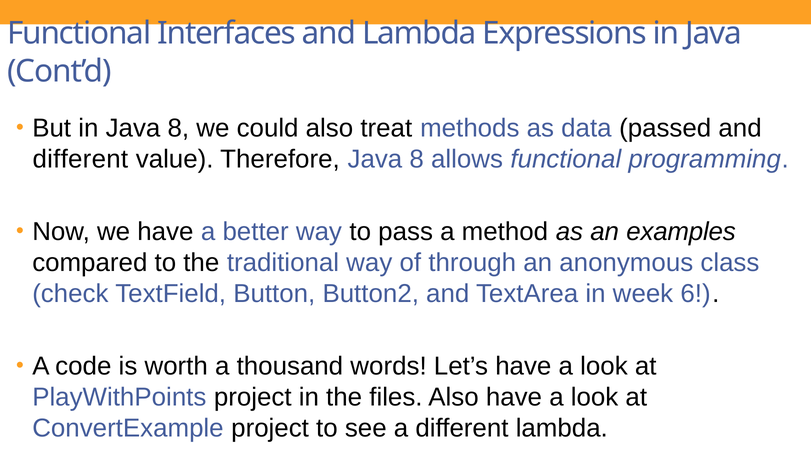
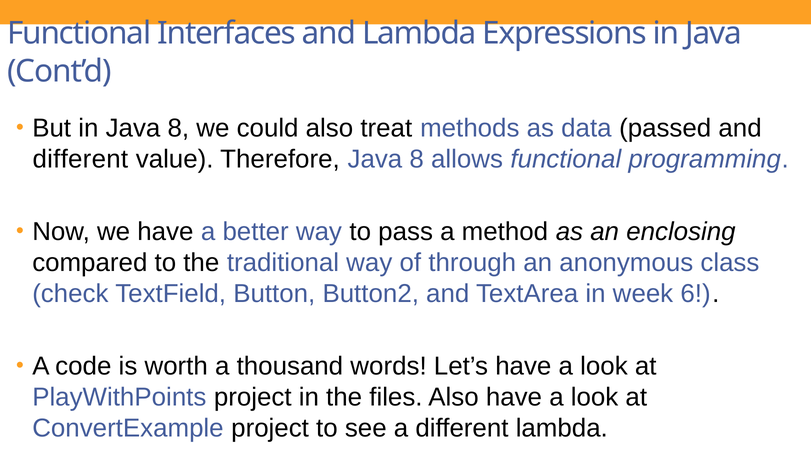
examples: examples -> enclosing (681, 232)
